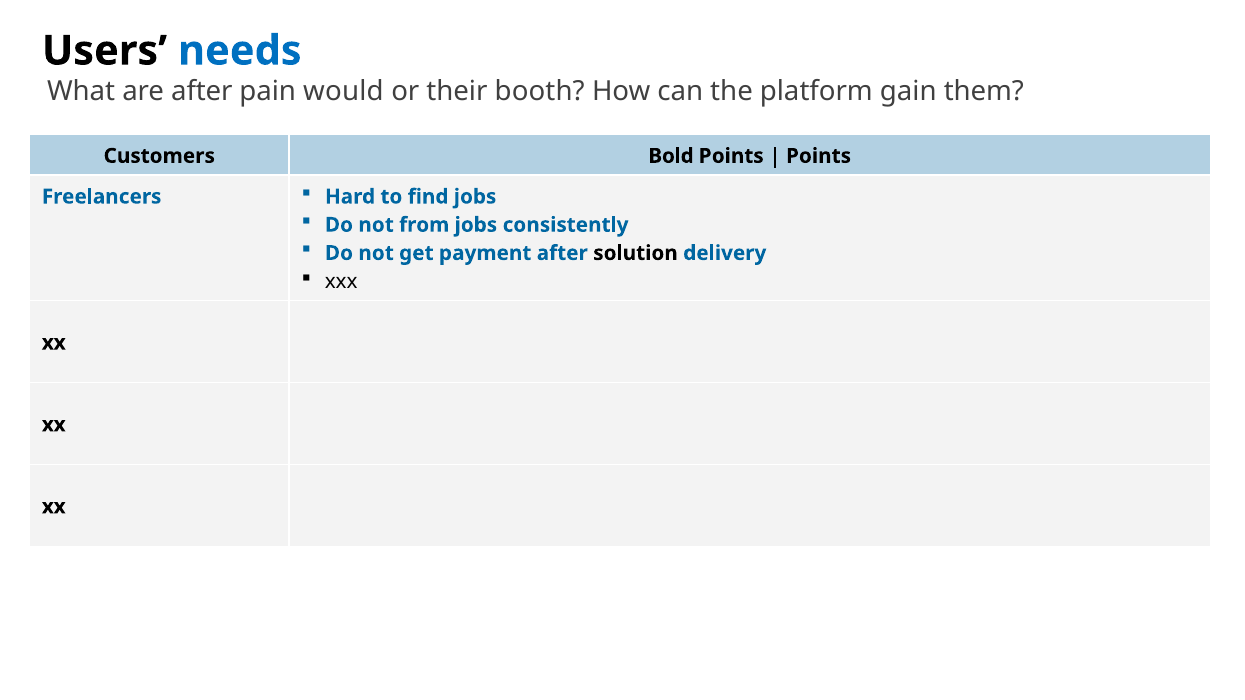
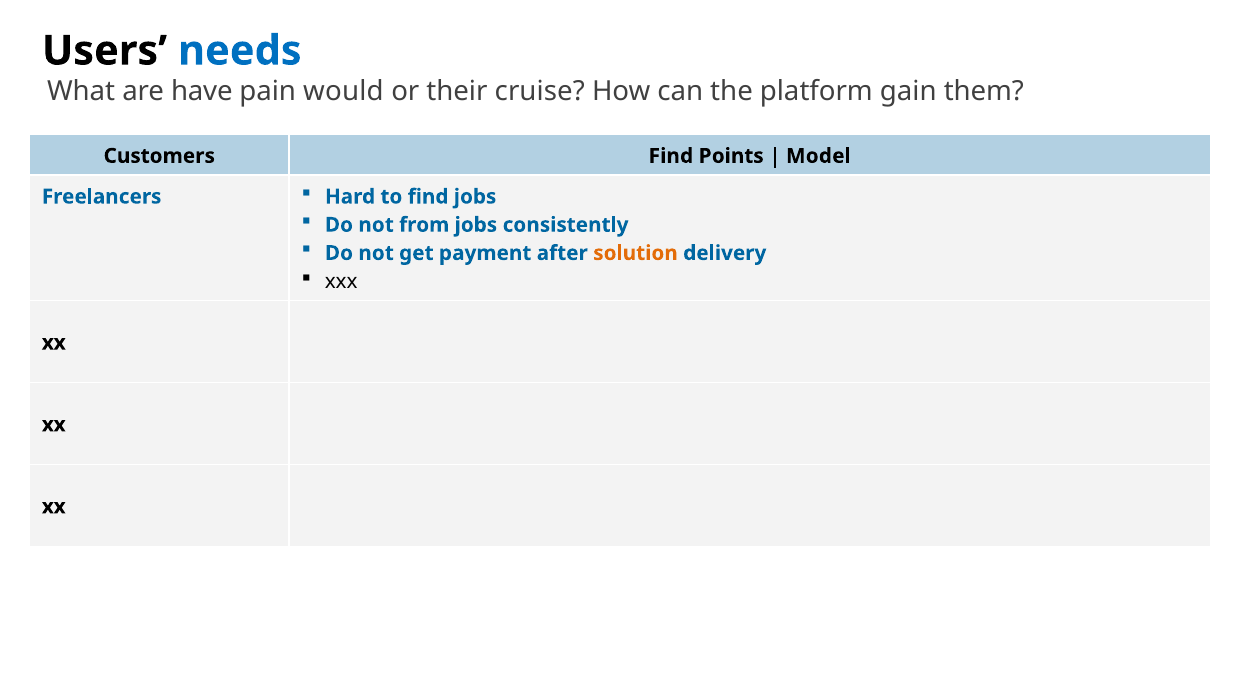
are after: after -> have (202, 92)
booth: booth -> cruise (540, 92)
Customers Bold: Bold -> Find (671, 156)
Points: Points -> Model (818, 156)
solution colour: black -> orange (636, 253)
